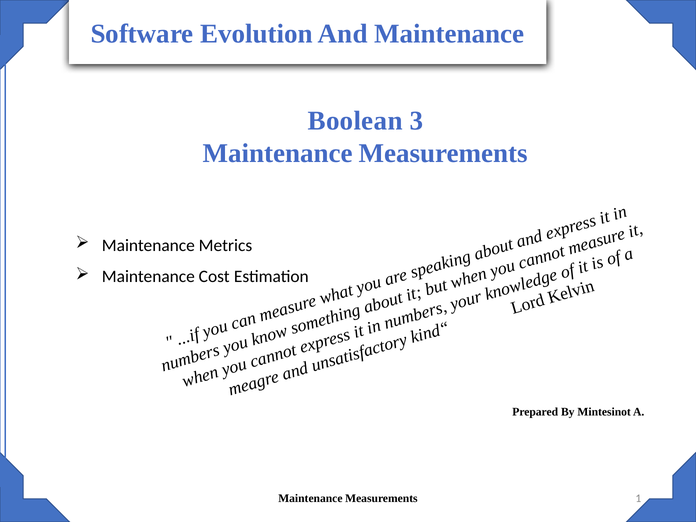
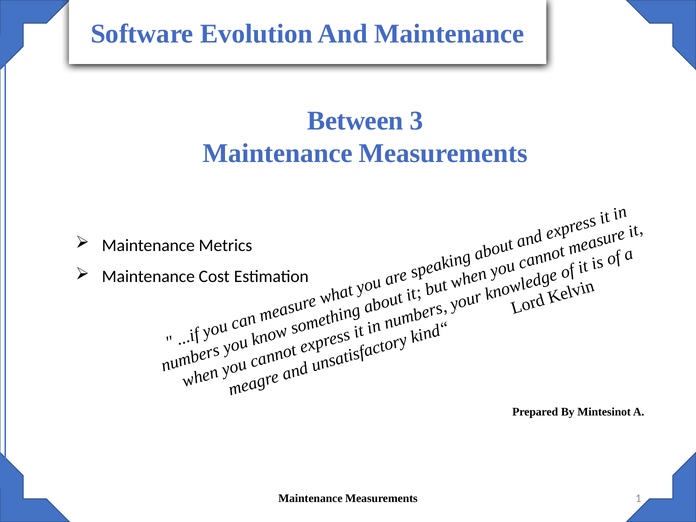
Boolean: Boolean -> Between (355, 121)
